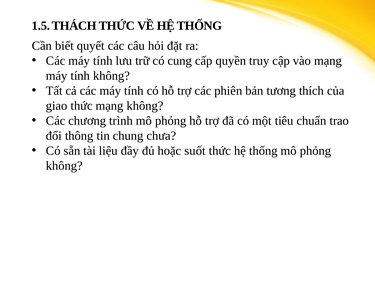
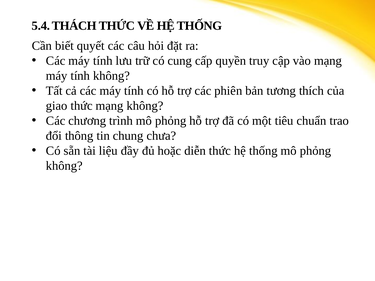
1.5: 1.5 -> 5.4 (41, 26)
suốt: suốt -> diễn (195, 151)
